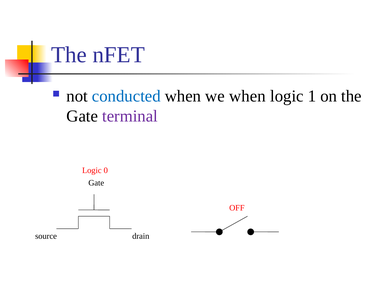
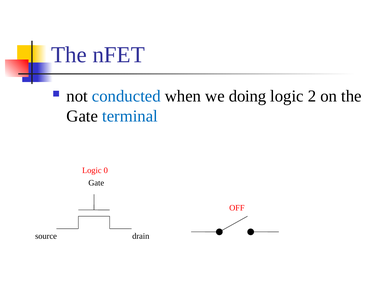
we when: when -> doing (248, 96)
1: 1 -> 2 (312, 96)
terminal colour: purple -> blue (130, 116)
